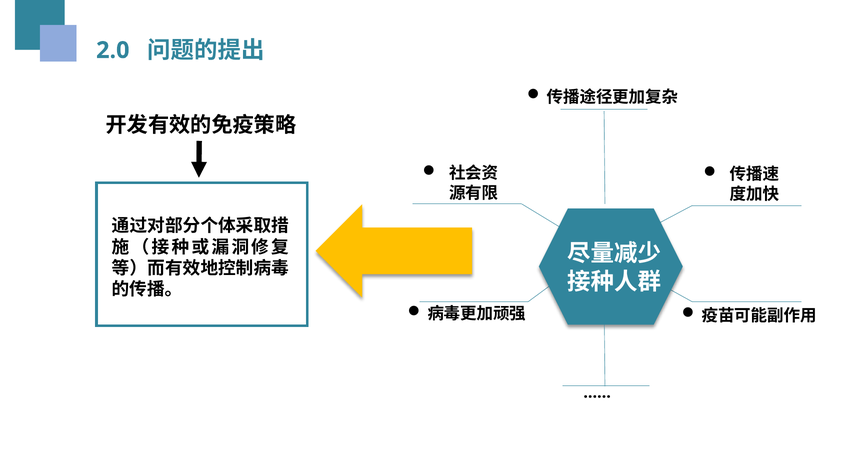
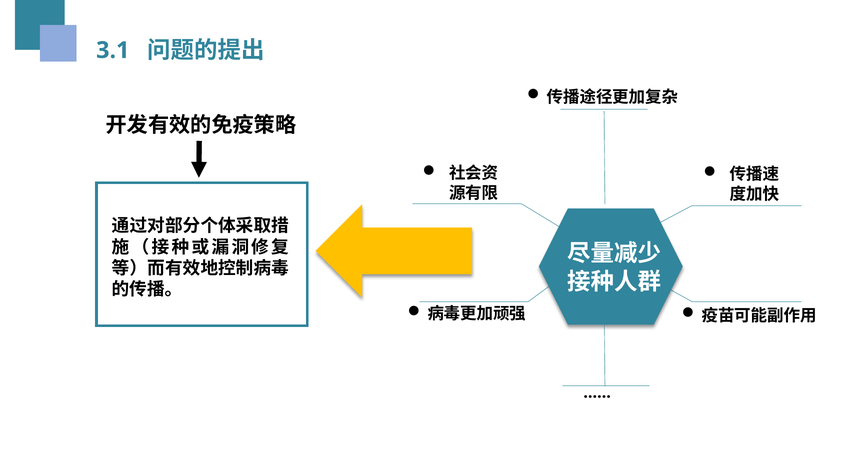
2.0: 2.0 -> 3.1 (113, 50)
